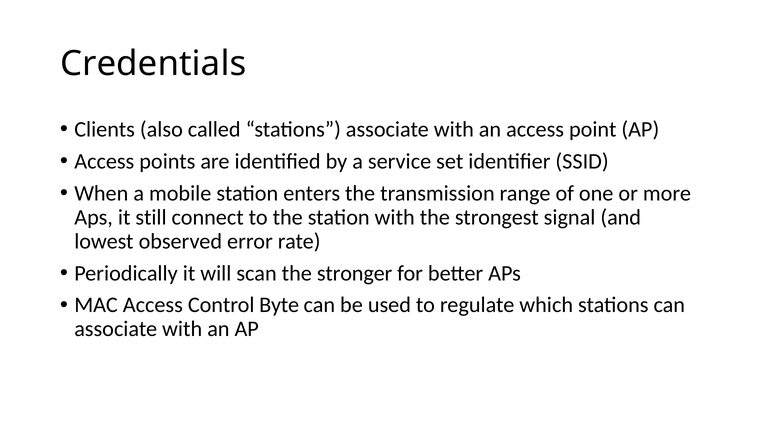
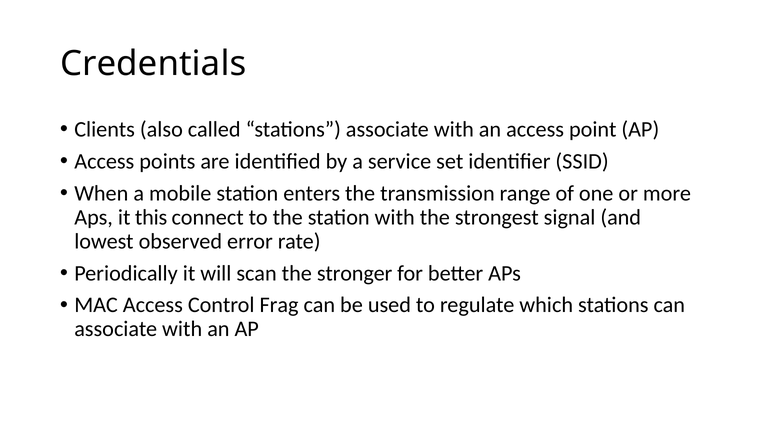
still: still -> this (151, 218)
Byte: Byte -> Frag (279, 306)
